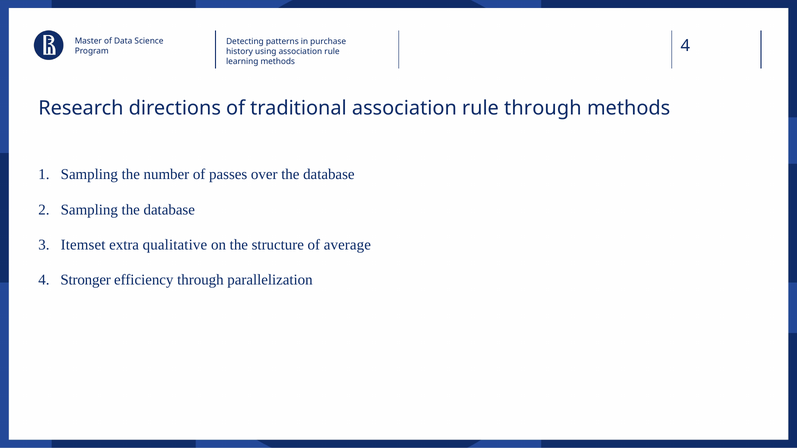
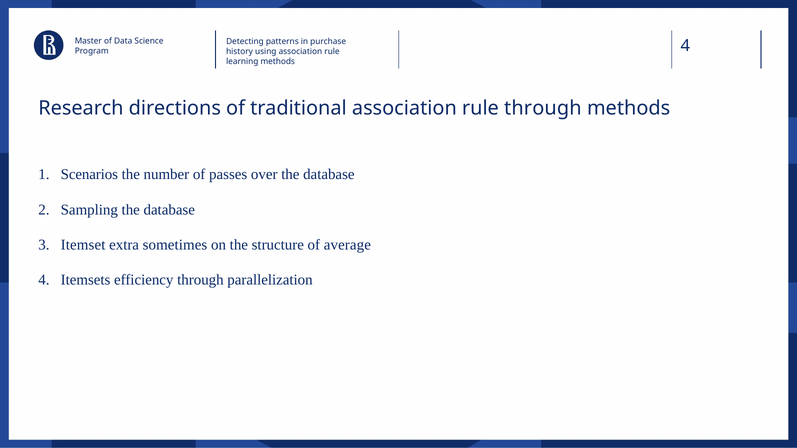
Sampling: Sampling -> Scenarios (89, 175)
qualitative: qualitative -> sometimes (175, 245)
Stronger: Stronger -> Itemsets (86, 280)
